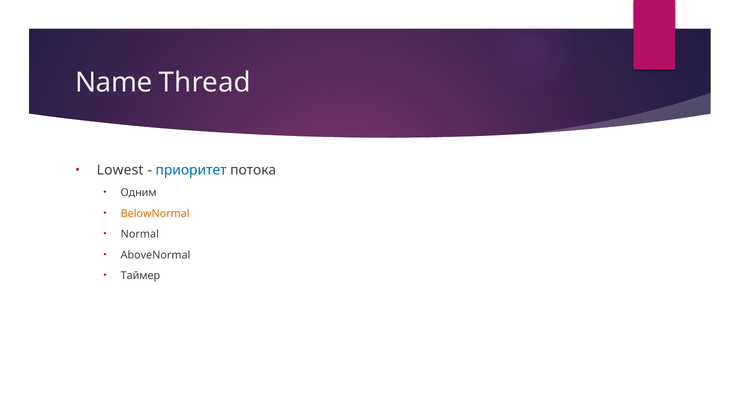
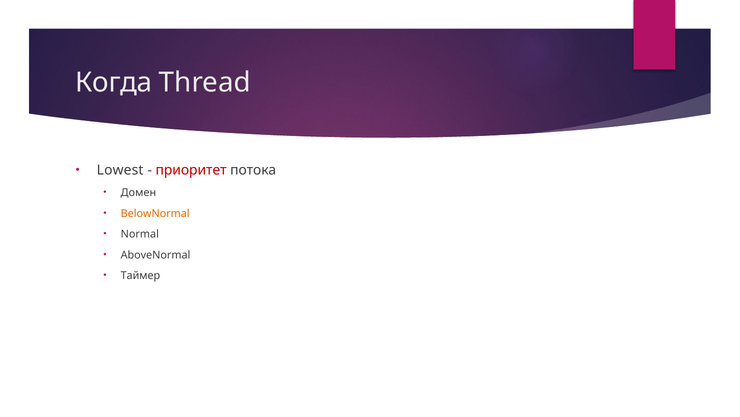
Name: Name -> Когда (114, 82)
приоритет colour: blue -> red (191, 170)
Одним: Одним -> Домен (138, 192)
